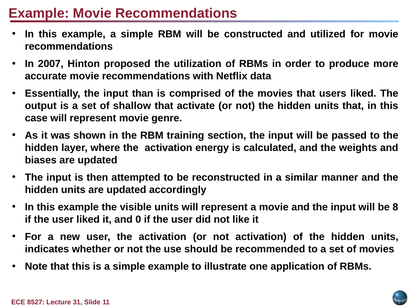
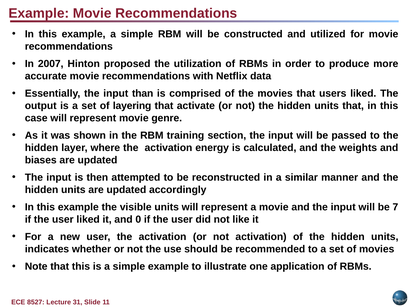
shallow: shallow -> layering (132, 106)
8: 8 -> 7 (395, 207)
